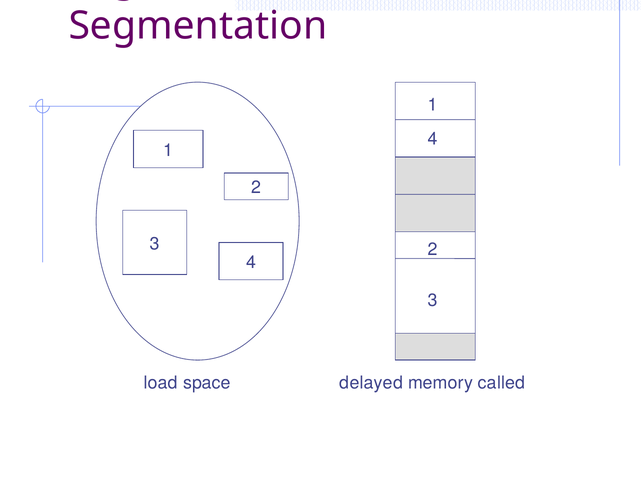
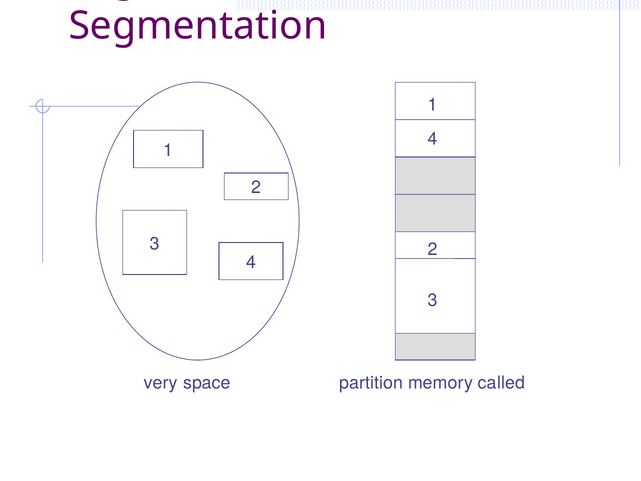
load: load -> very (161, 383)
delayed: delayed -> partition (371, 383)
